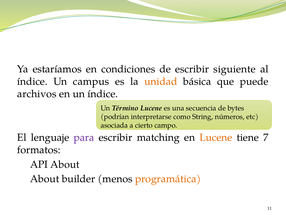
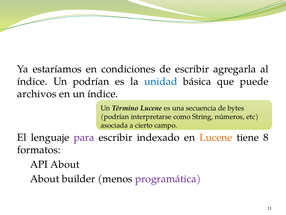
siguiente: siguiente -> agregarla (235, 69)
Un campus: campus -> podrían (91, 81)
unidad colour: orange -> blue (161, 81)
matching: matching -> indexado (158, 137)
7: 7 -> 8 (266, 137)
programática colour: orange -> purple (168, 179)
